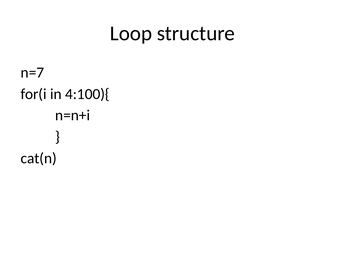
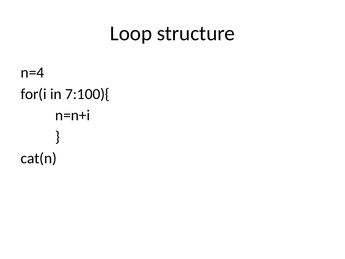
n=7: n=7 -> n=4 (32, 72)
4:100){: 4:100){ -> 7:100){ (87, 94)
